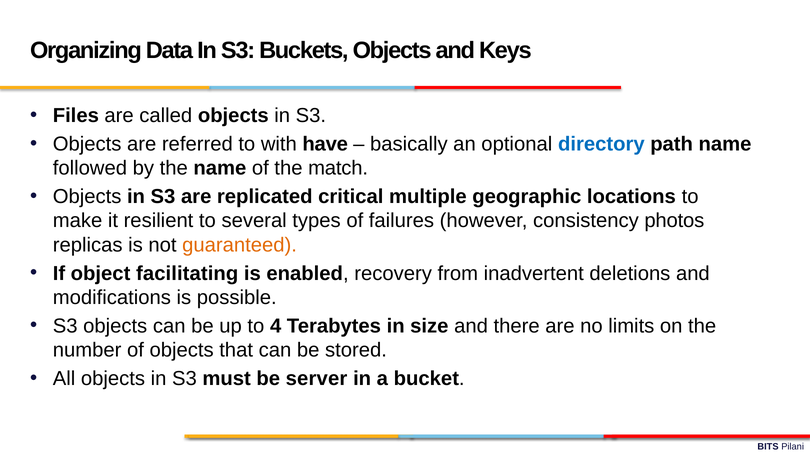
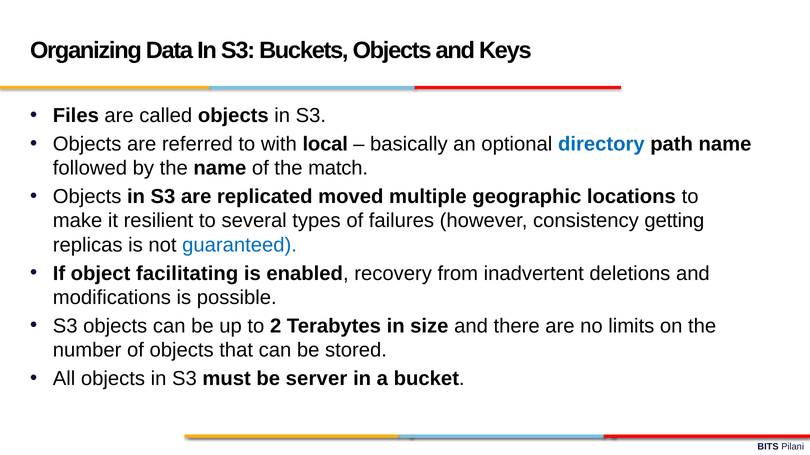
have: have -> local (325, 144)
critical: critical -> moved (351, 197)
photos: photos -> getting (674, 221)
guaranteed colour: orange -> blue (240, 245)
4: 4 -> 2 (276, 326)
